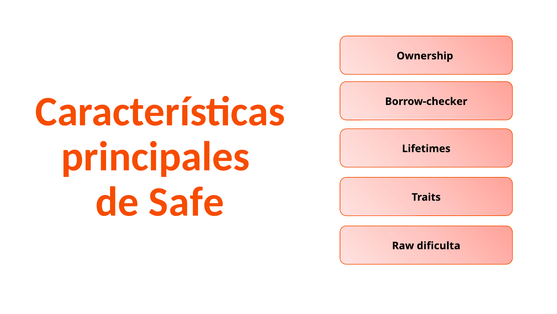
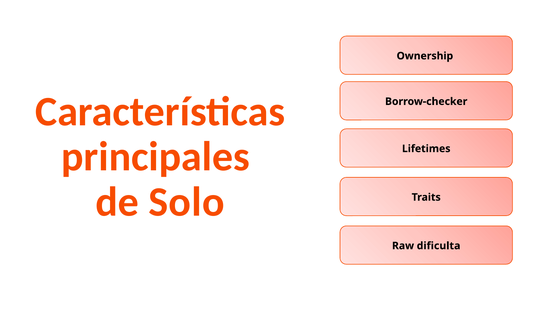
Safe: Safe -> Solo (186, 202)
